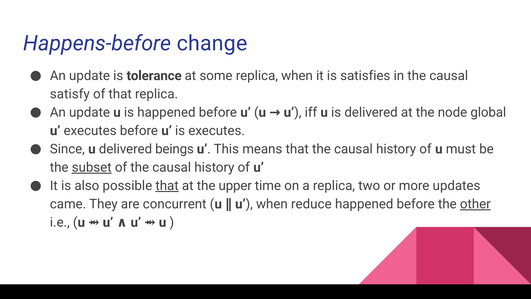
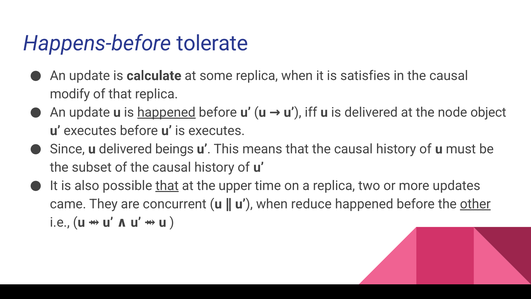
change: change -> tolerate (212, 43)
tolerance: tolerance -> calculate (154, 76)
satisfy: satisfy -> modify (70, 94)
happened underline: none -> present (166, 112)
global: global -> object (488, 112)
subset underline: present -> none (92, 167)
